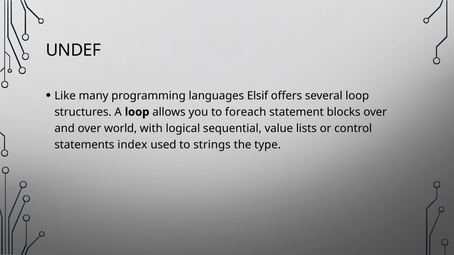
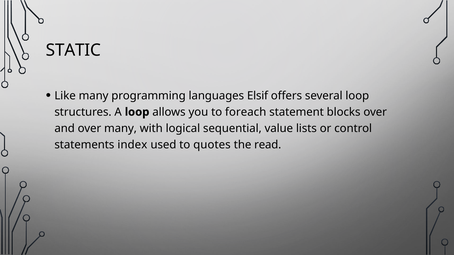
UNDEF: UNDEF -> STATIC (73, 50)
over world: world -> many (121, 128)
strings: strings -> quotes (212, 145)
type: type -> read (268, 145)
